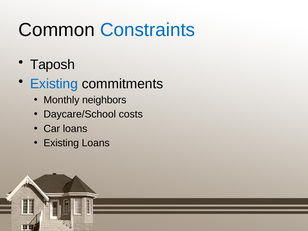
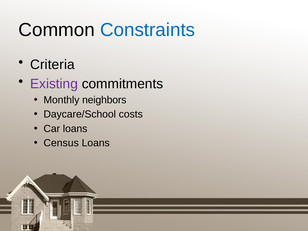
Taposh: Taposh -> Criteria (52, 65)
Existing colour: blue -> purple (54, 84)
Existing: Existing -> Census (61, 143)
